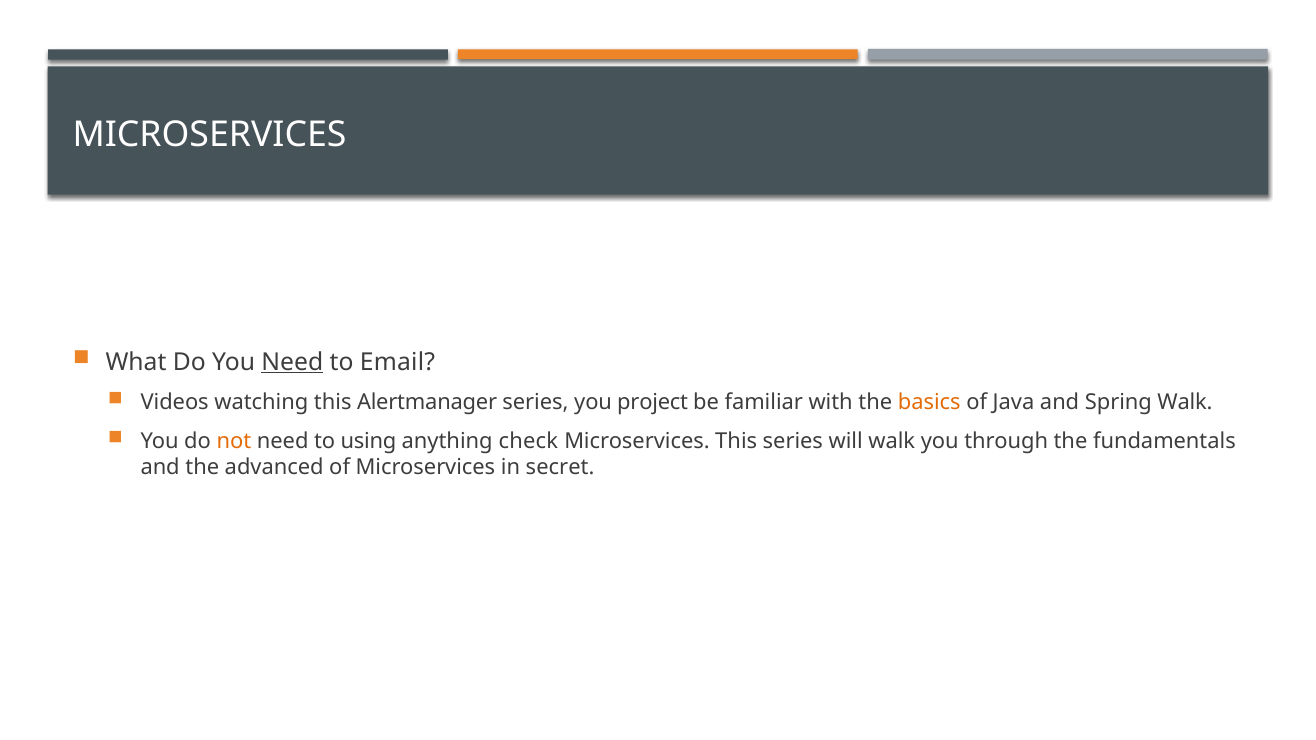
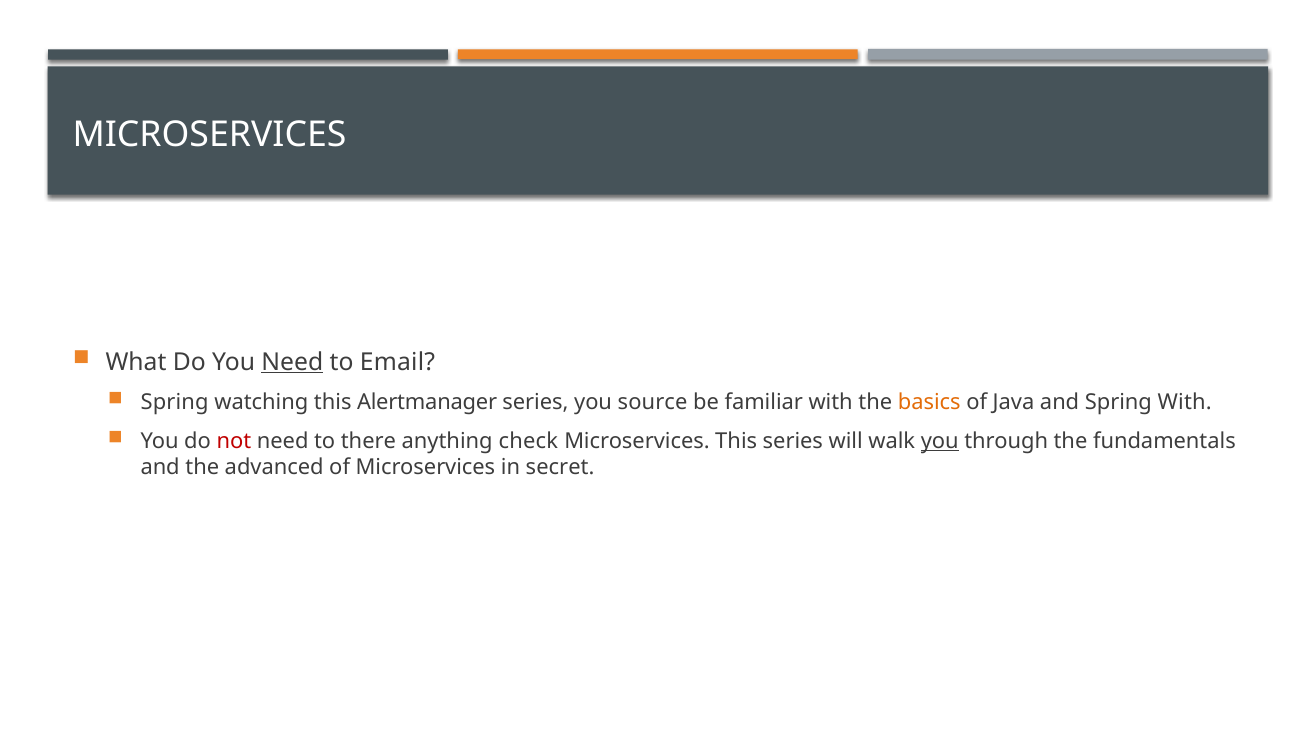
Videos: Videos -> Spring (175, 402)
project: project -> source (653, 402)
Spring Walk: Walk -> With (1185, 402)
not colour: orange -> red (234, 441)
using: using -> there (368, 441)
you underline: none -> present (940, 441)
